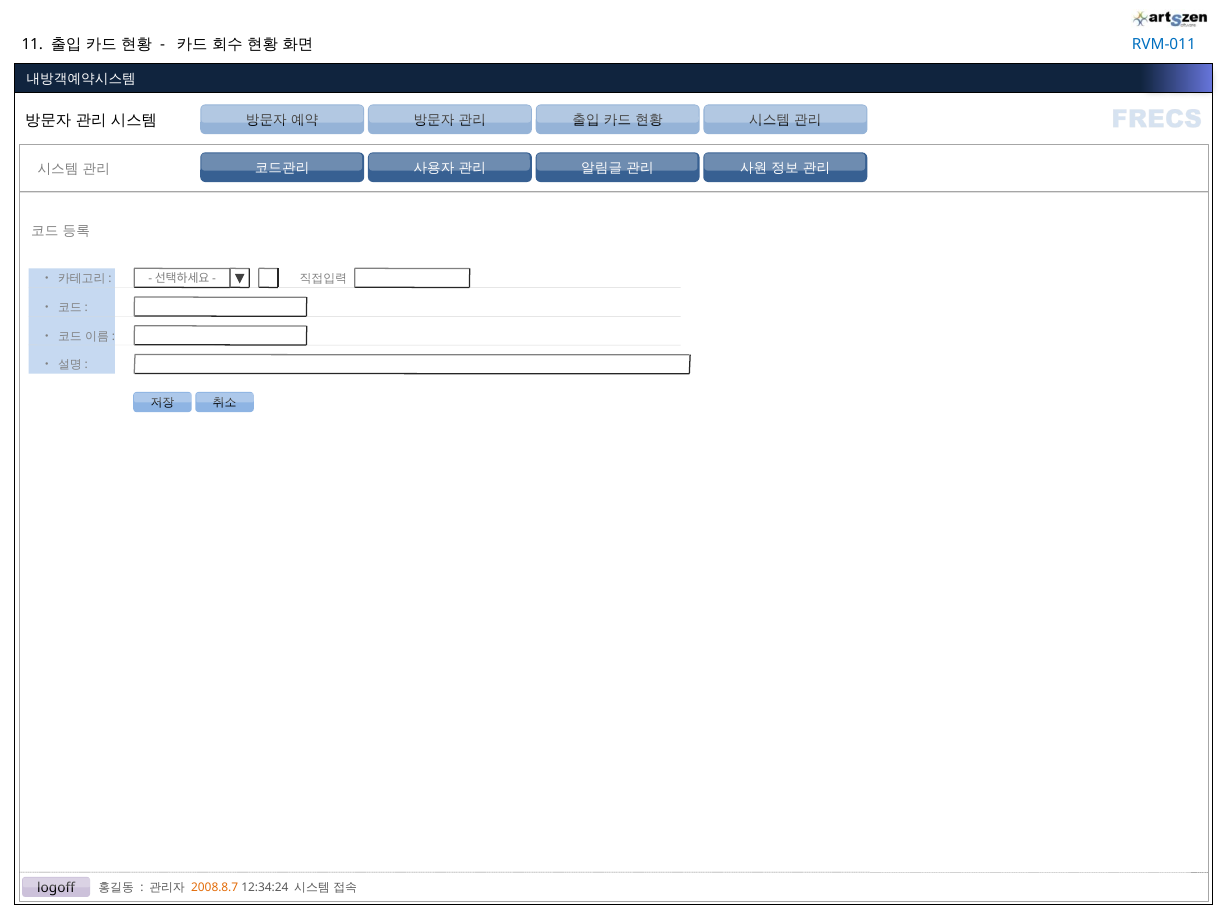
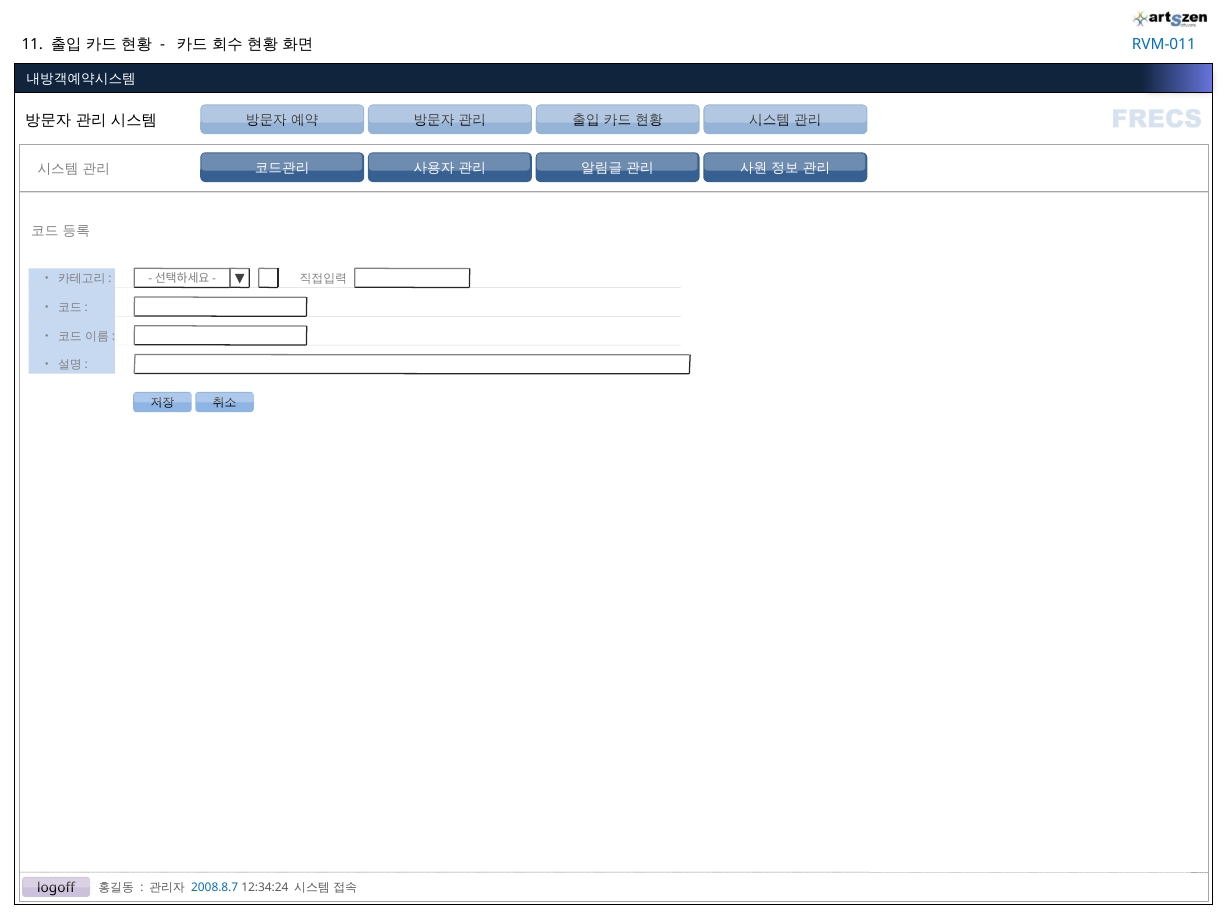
2008.8.7 colour: orange -> blue (215, 888)
